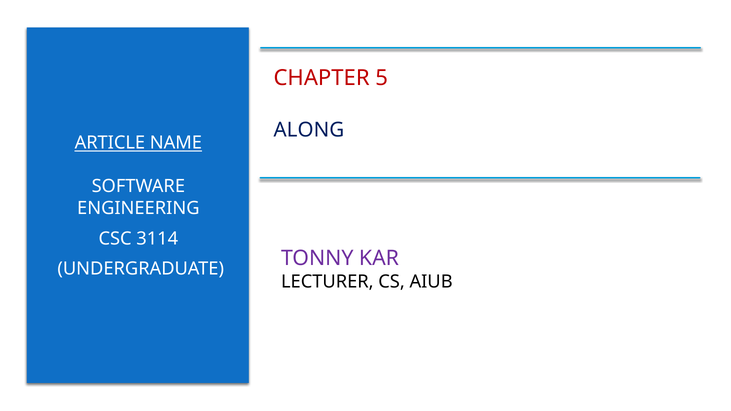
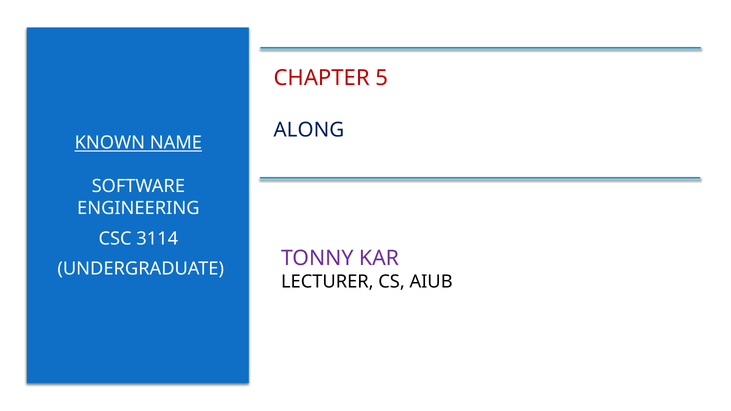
ARTICLE: ARTICLE -> KNOWN (110, 143)
